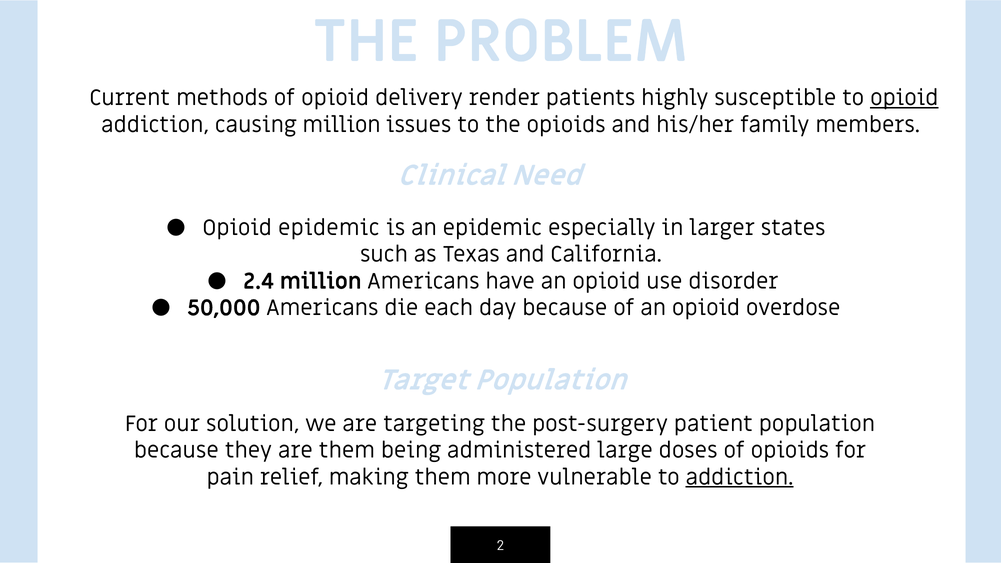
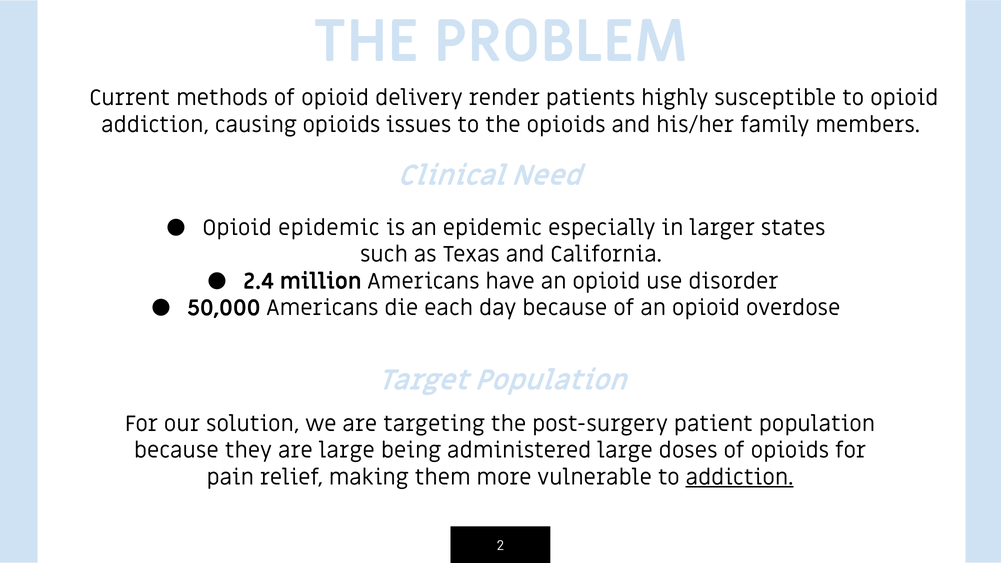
opioid underline: present -> none (904, 98)
causing million: million -> opioids (341, 125)
are them: them -> large (347, 451)
